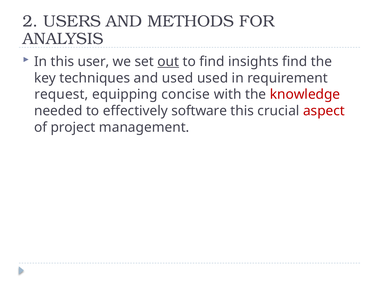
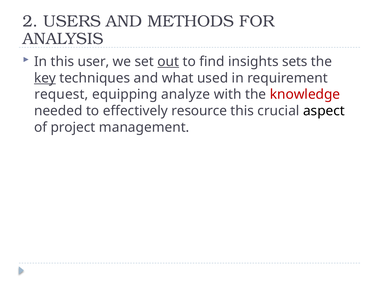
insights find: find -> sets (295, 62)
key underline: none -> present (45, 78)
and used: used -> what (178, 78)
concise: concise -> analyze (186, 95)
software: software -> resource (199, 111)
aspect colour: red -> black (324, 111)
